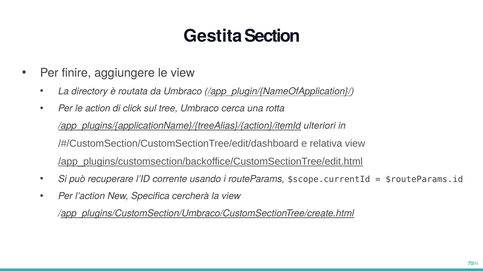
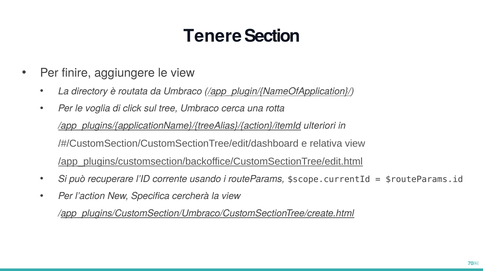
Gestita: Gestita -> Tenere (213, 36)
action: action -> voglia (98, 109)
